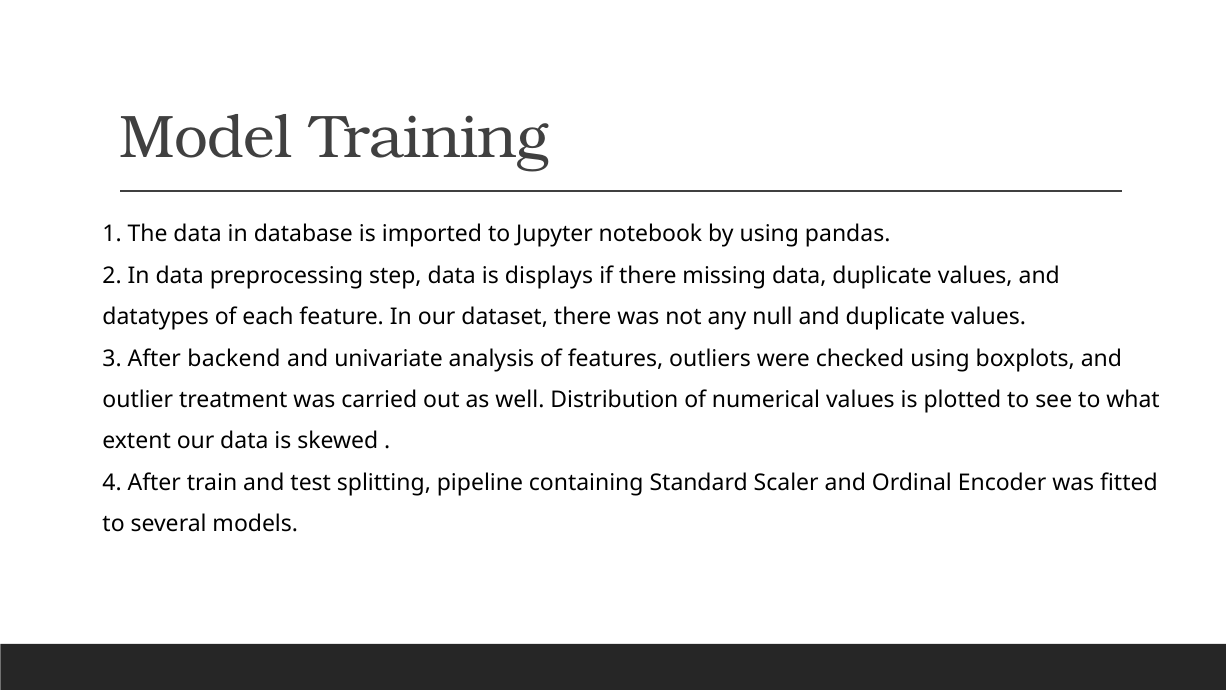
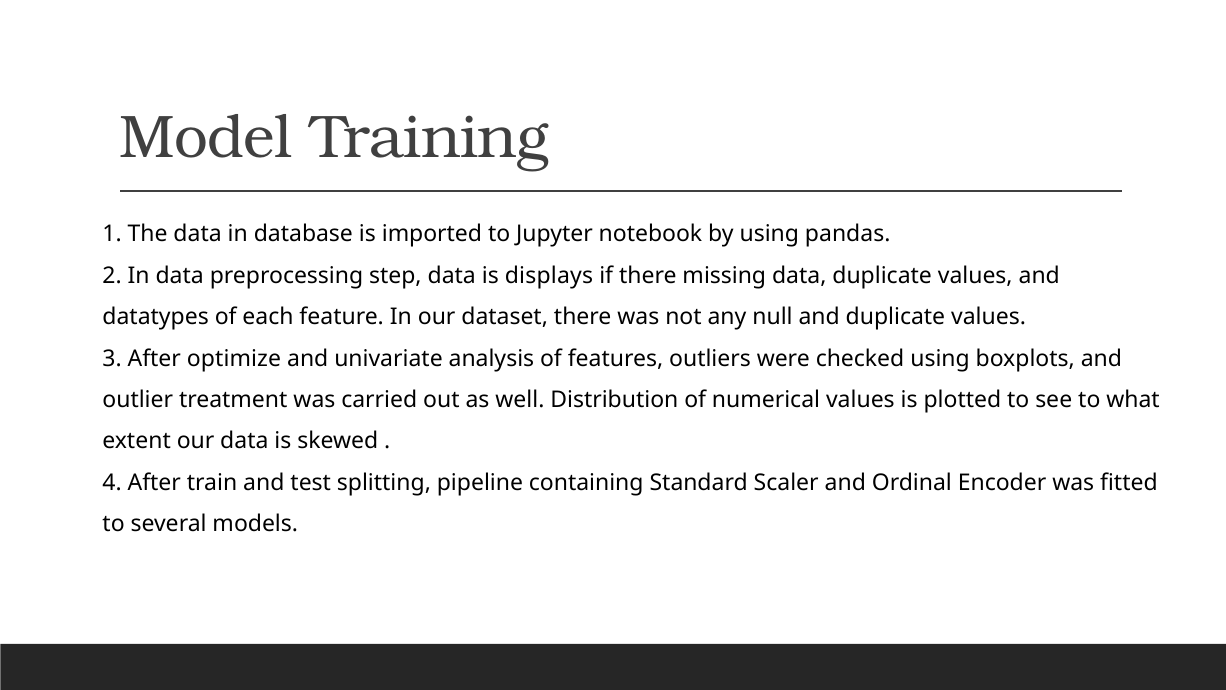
backend: backend -> optimize (234, 358)
